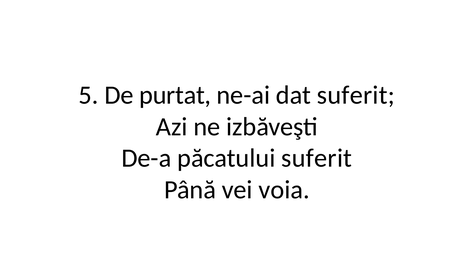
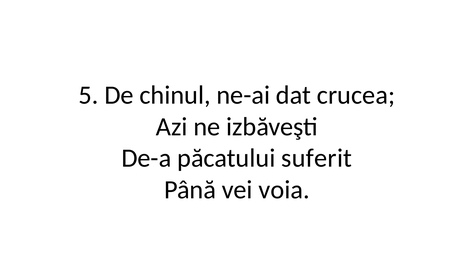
purtat: purtat -> chinul (175, 95)
dat suferit: suferit -> crucea (356, 95)
